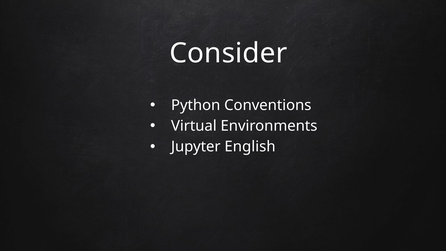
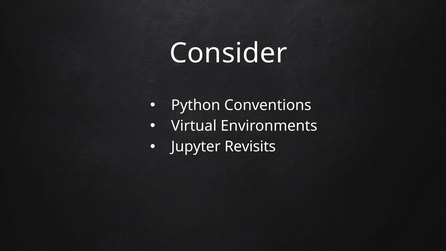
English: English -> Revisits (250, 147)
